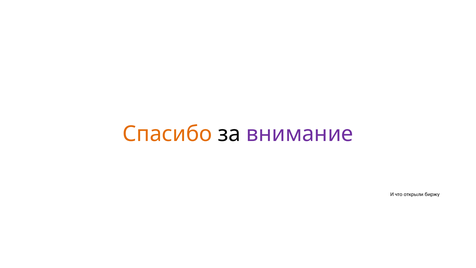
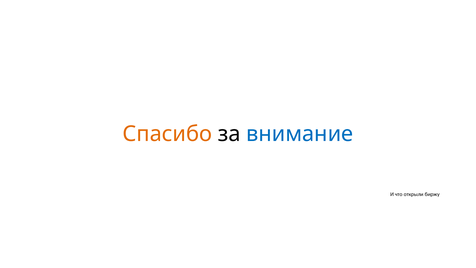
внимание colour: purple -> blue (300, 134)
